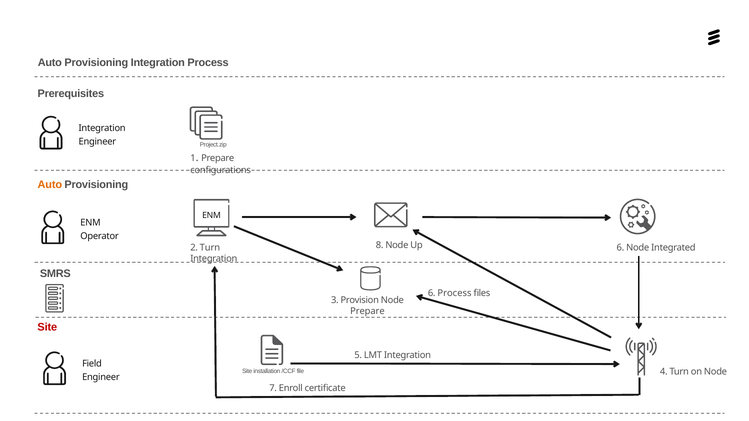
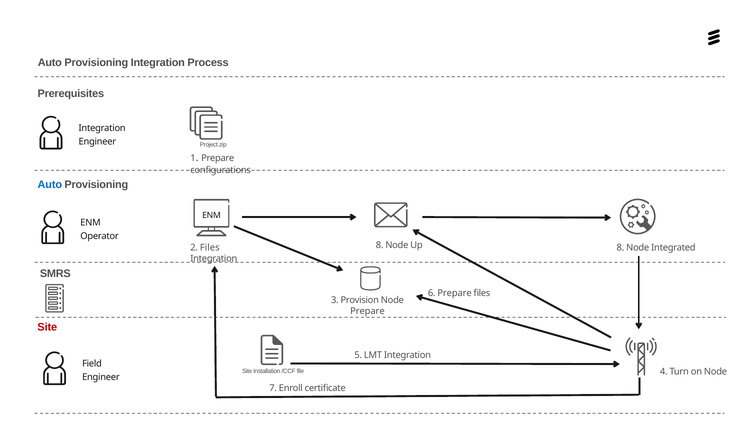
Auto colour: orange -> blue (50, 185)
Up 6: 6 -> 8 (620, 248)
2 Turn: Turn -> Files (210, 248)
6 Process: Process -> Prepare (455, 293)
